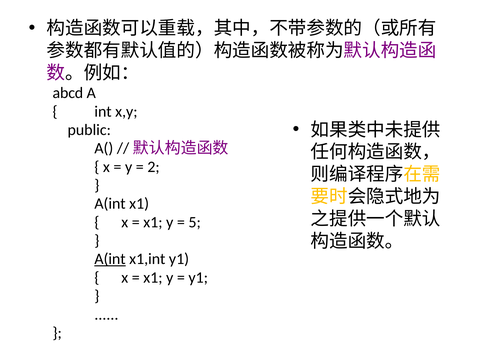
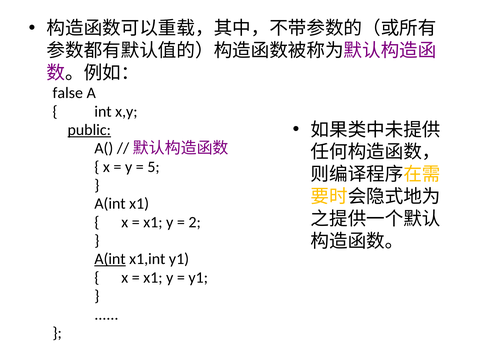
abcd: abcd -> false (68, 93)
public underline: none -> present (89, 130)
2: 2 -> 5 (154, 167)
5: 5 -> 2 (195, 222)
